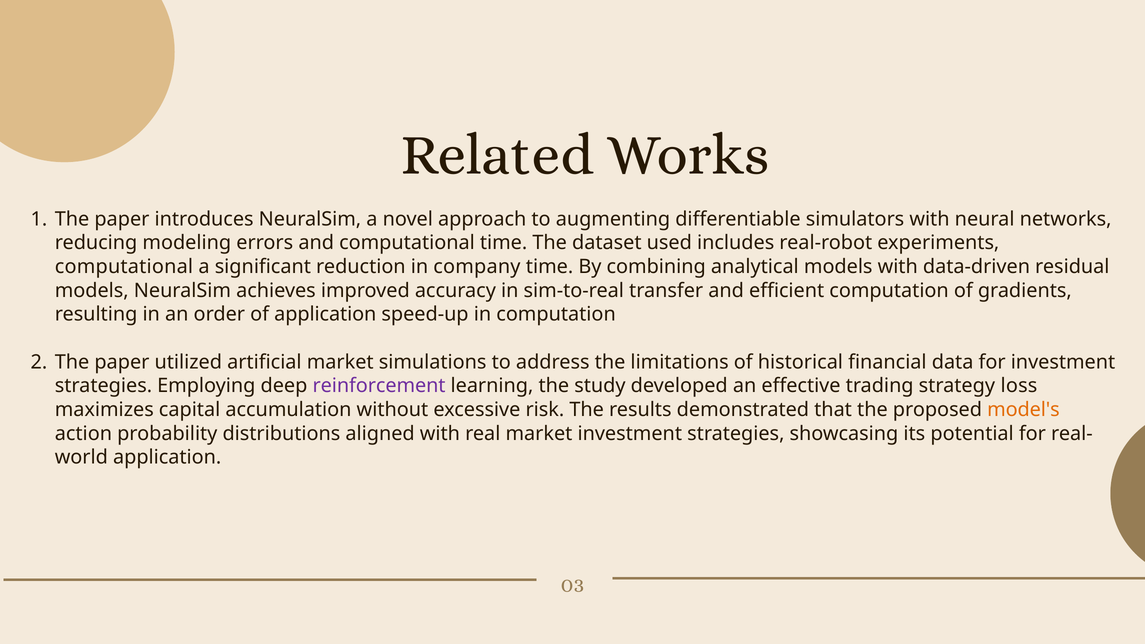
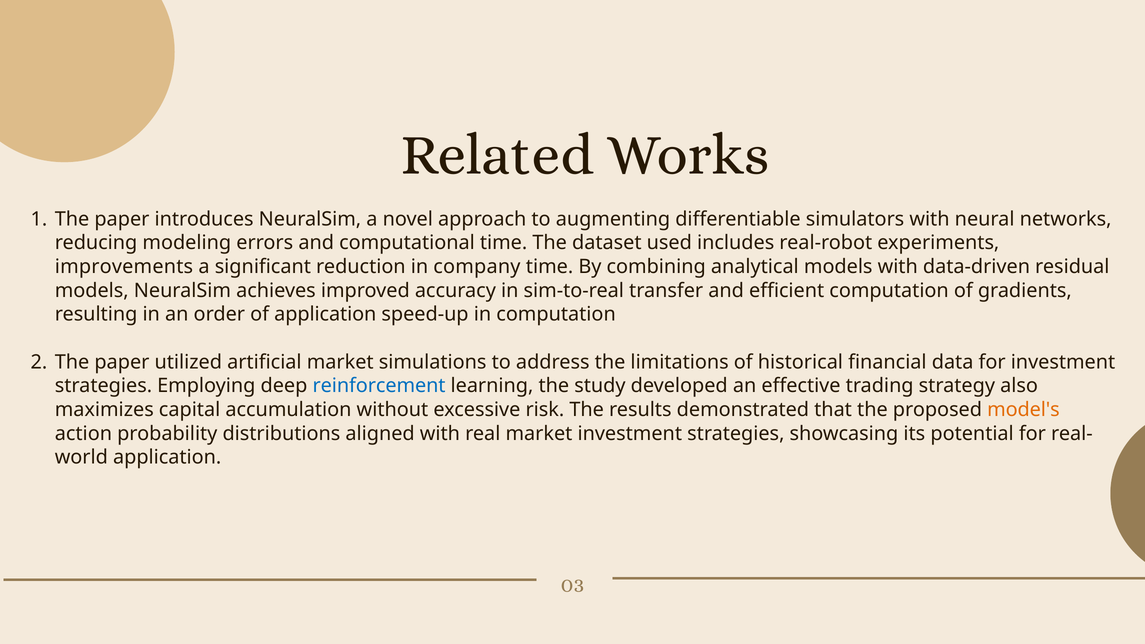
computational: computational -> improvements (124, 267)
reinforcement colour: purple -> blue (379, 386)
loss: loss -> also (1019, 386)
